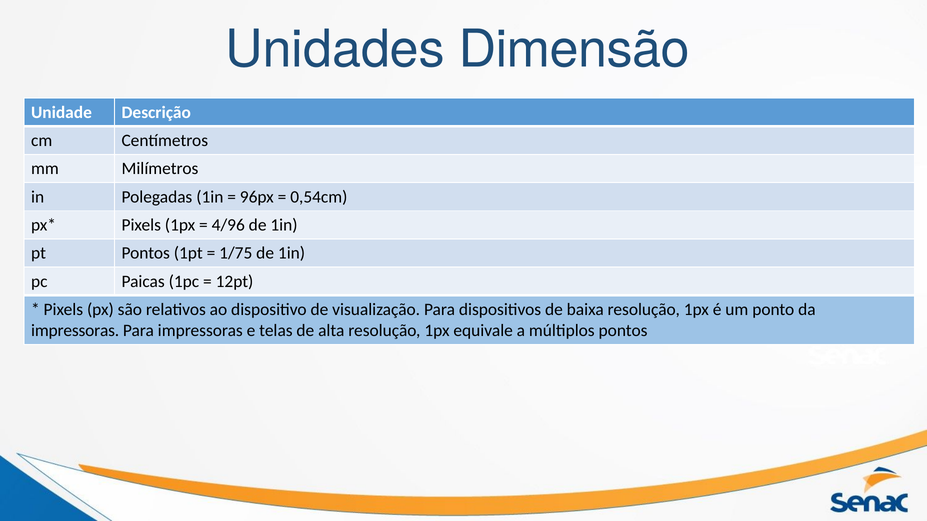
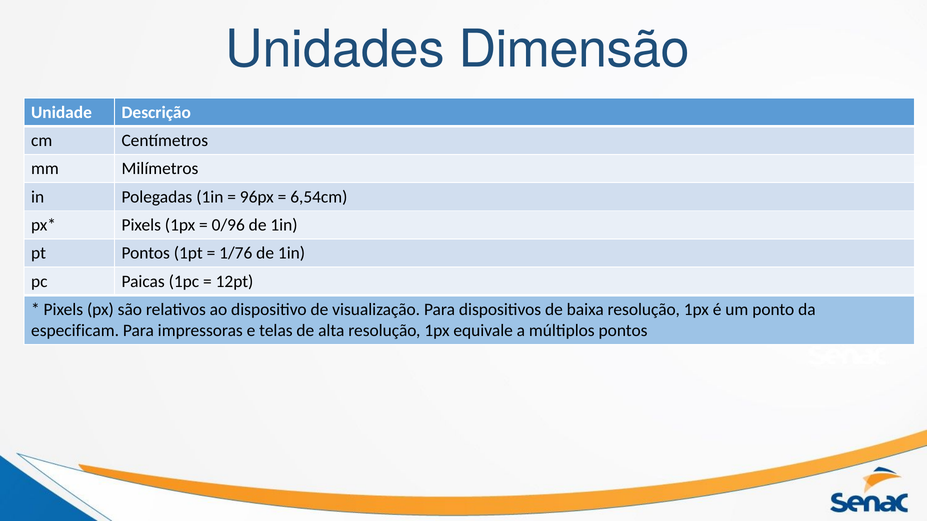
0,54cm: 0,54cm -> 6,54cm (319, 197)
4/96: 4/96 -> 0/96 (228, 225)
1/75: 1/75 -> 1/76 (236, 253)
impressoras: impressoras -> especificam (75, 331)
